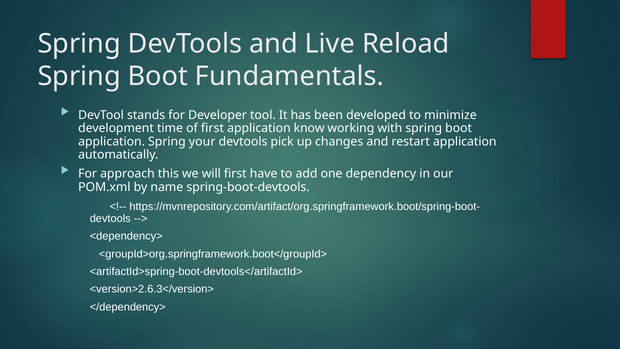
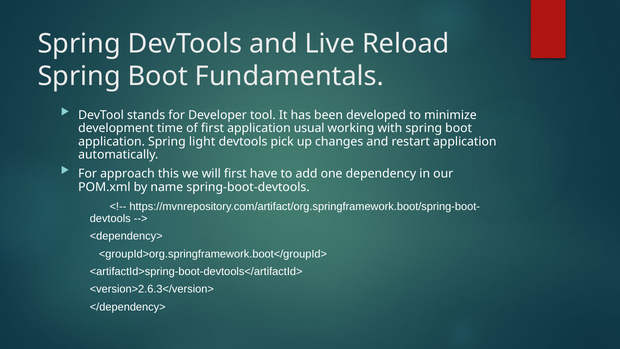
know: know -> usual (309, 128)
your: your -> light (202, 141)
